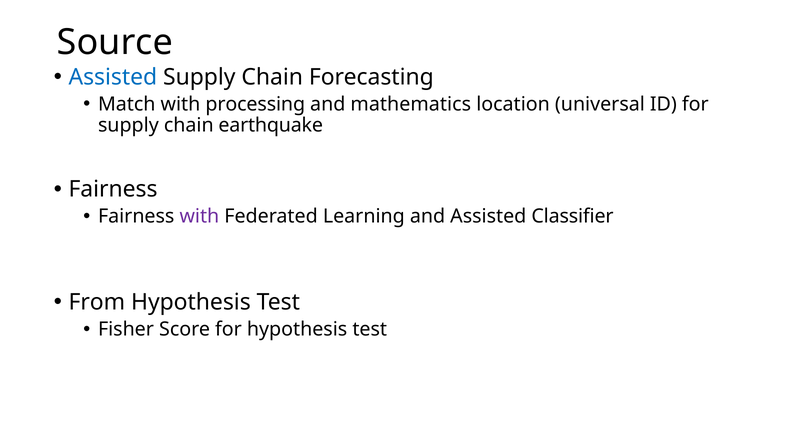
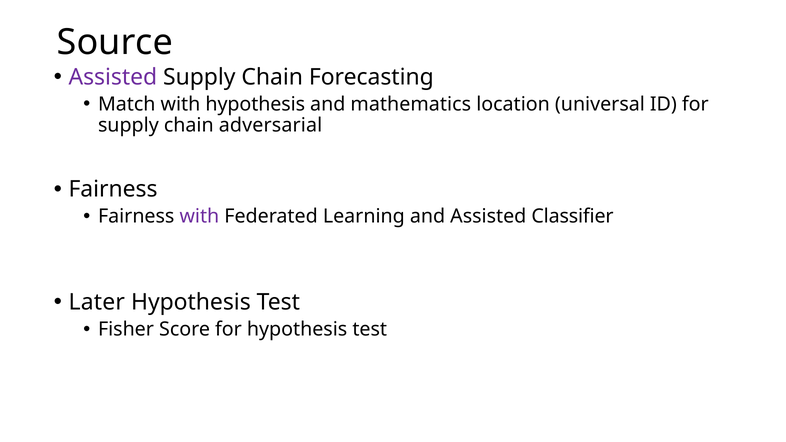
Assisted colour: blue -> purple (113, 77)
with processing: processing -> hypothesis (255, 104)
earthquake: earthquake -> adversarial (271, 125)
From: From -> Later (97, 302)
